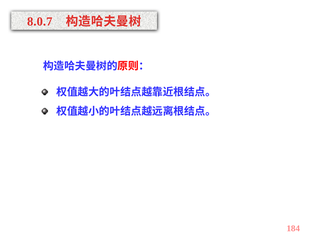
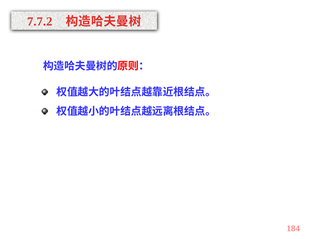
8.0.7: 8.0.7 -> 7.7.2 (40, 22)
